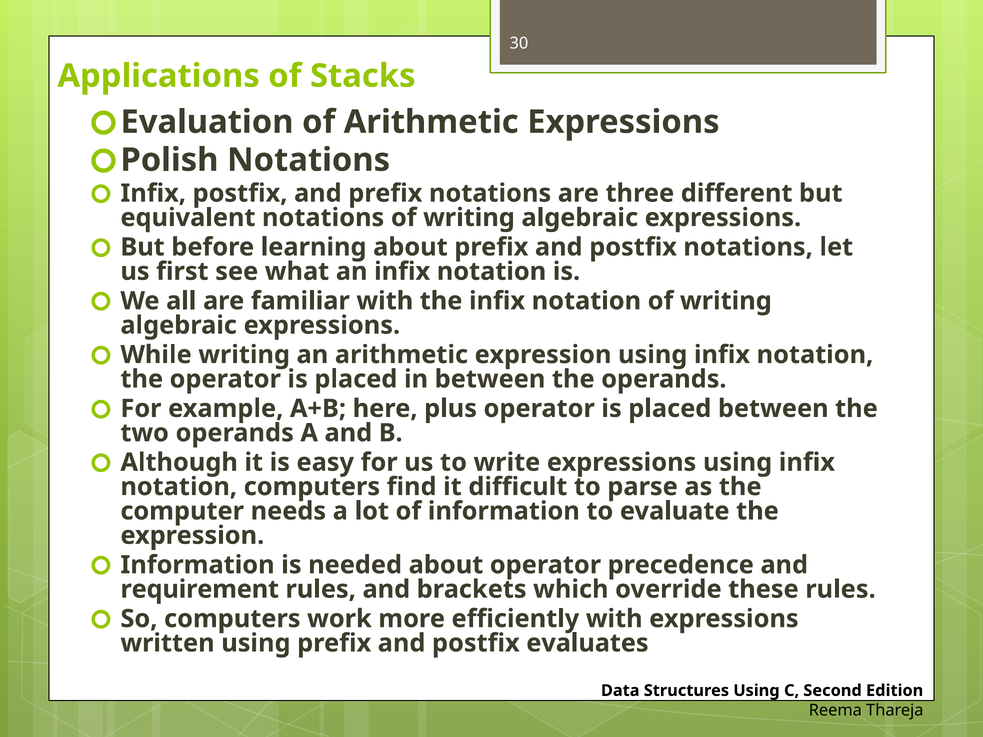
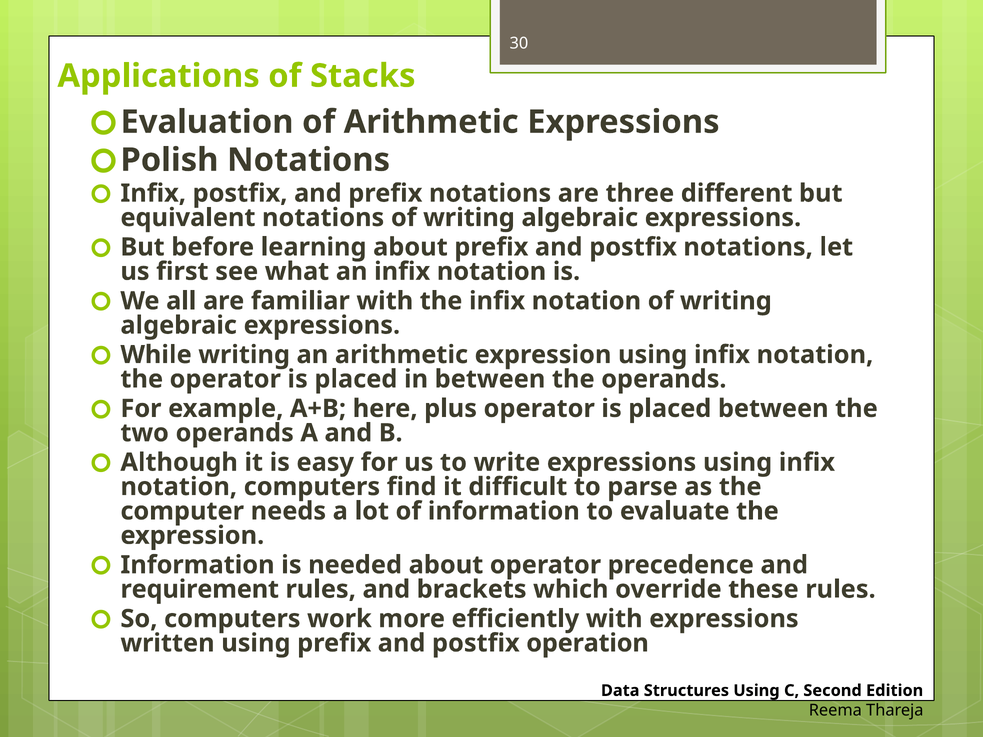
evaluates: evaluates -> operation (588, 643)
